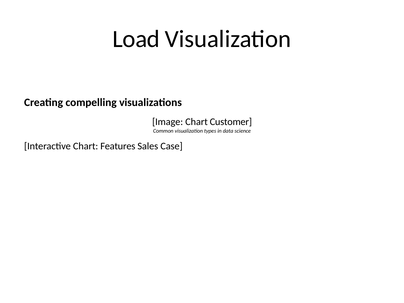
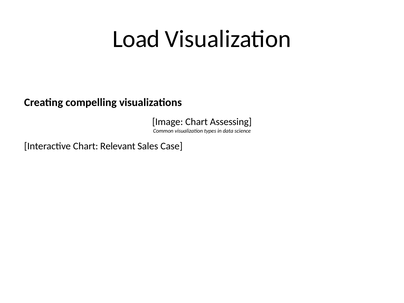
Customer: Customer -> Assessing (231, 122)
Features: Features -> Relevant (118, 146)
